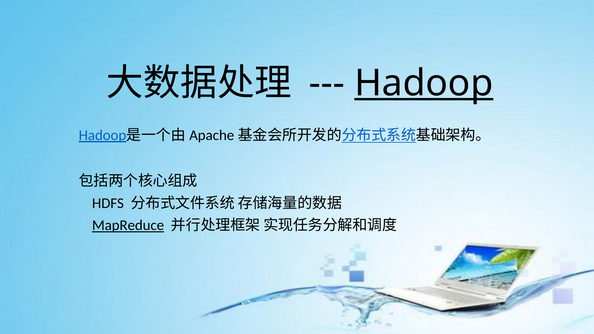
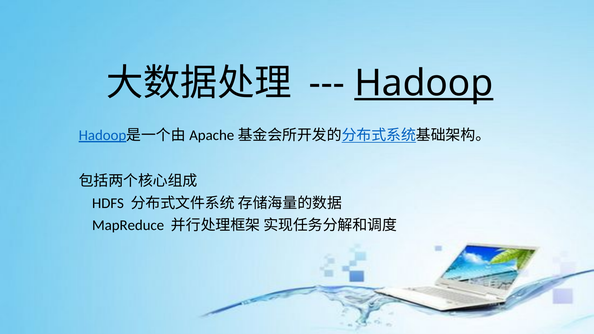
MapReduce underline: present -> none (128, 225)
